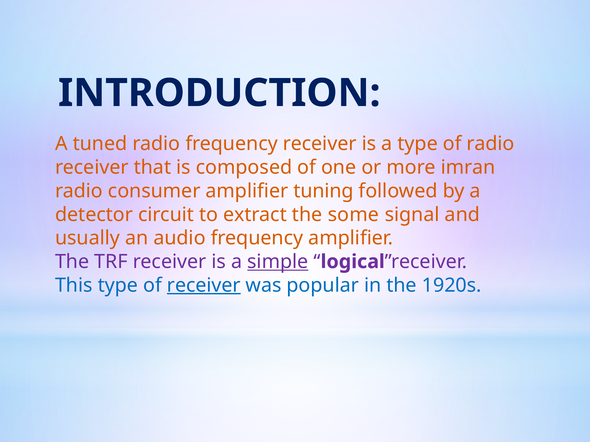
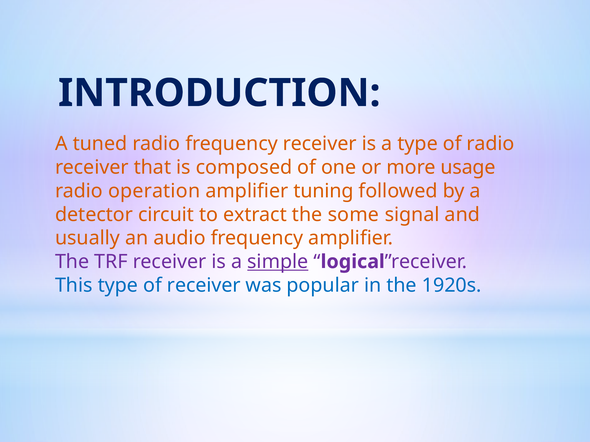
imran: imran -> usage (468, 168)
consumer: consumer -> operation (154, 191)
receiver underline: present -> none (204, 286)
